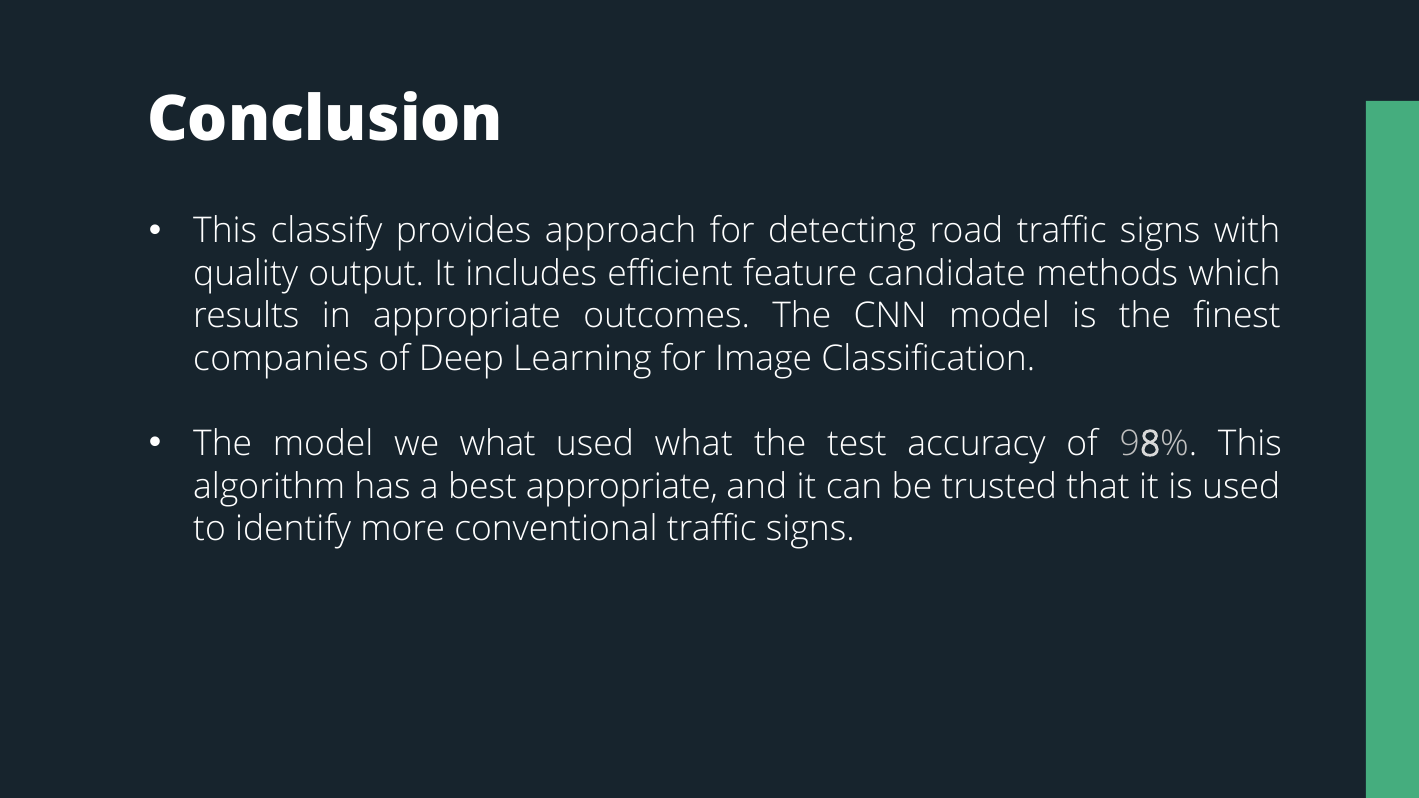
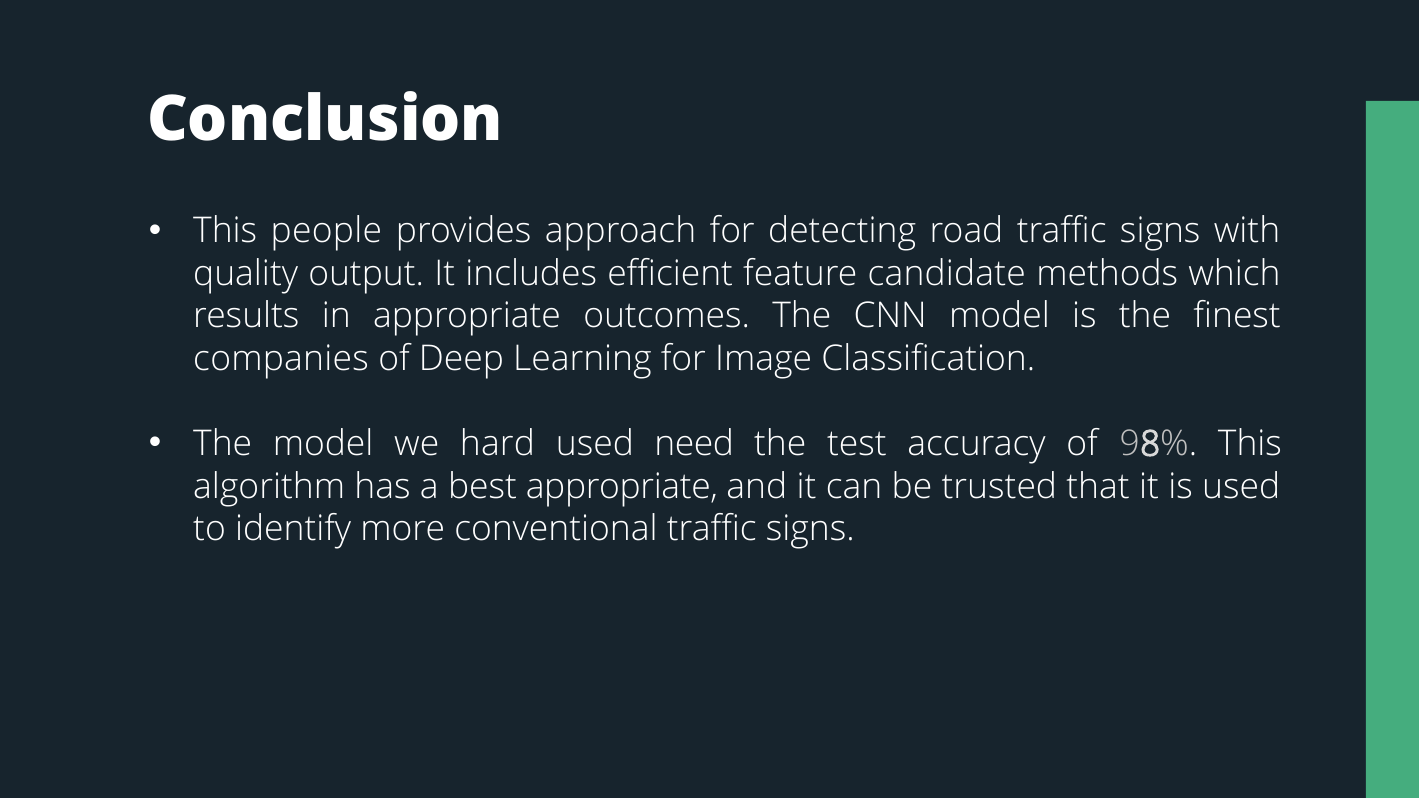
classify: classify -> people (326, 231)
we what: what -> hard (497, 444)
used what: what -> need (694, 444)
